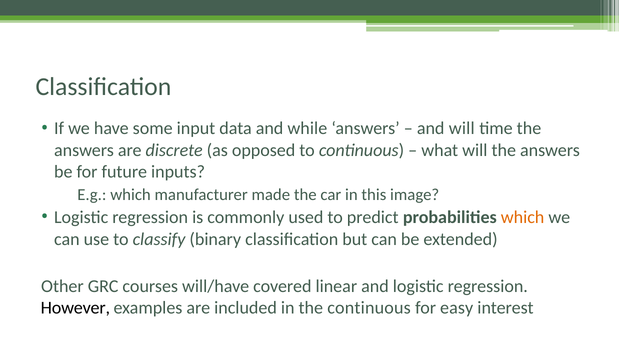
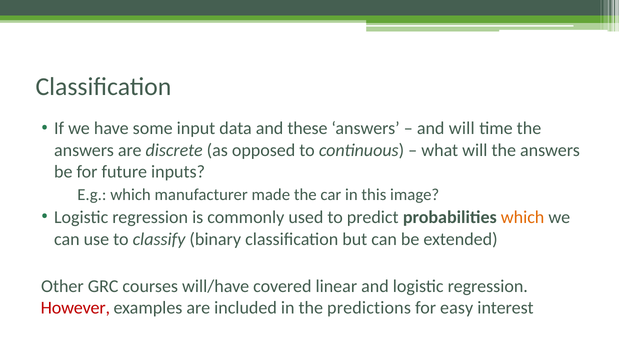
while: while -> these (307, 129)
However colour: black -> red (75, 308)
the continuous: continuous -> predictions (369, 308)
